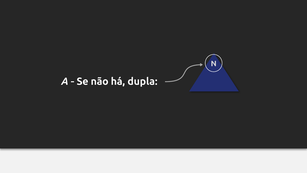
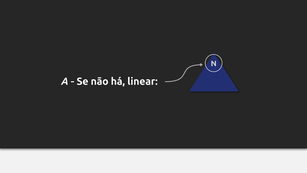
dupla: dupla -> linear (143, 81)
